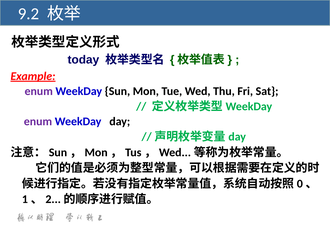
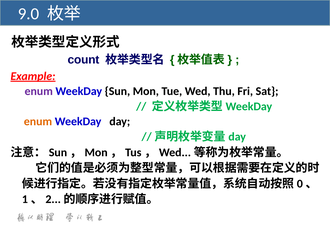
9.2: 9.2 -> 9.0 (28, 14)
today: today -> count (83, 60)
enum colour: purple -> orange (38, 122)
